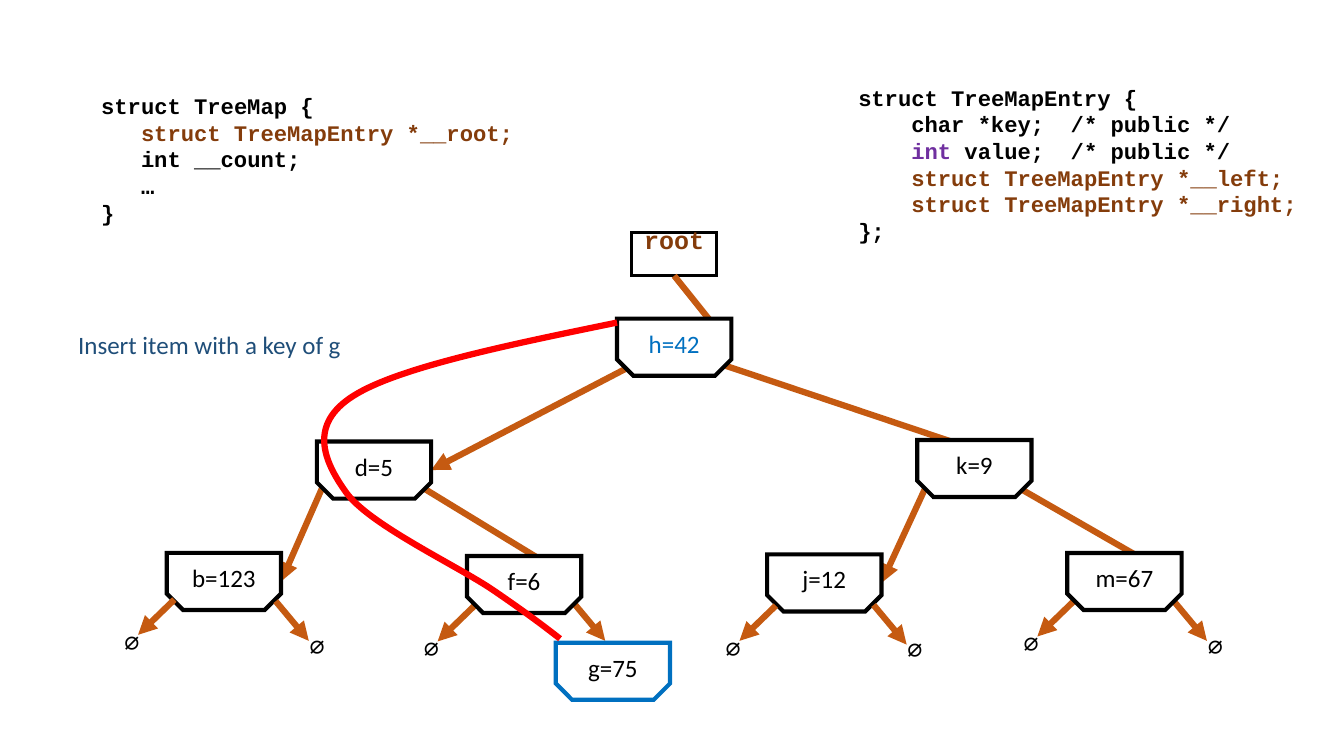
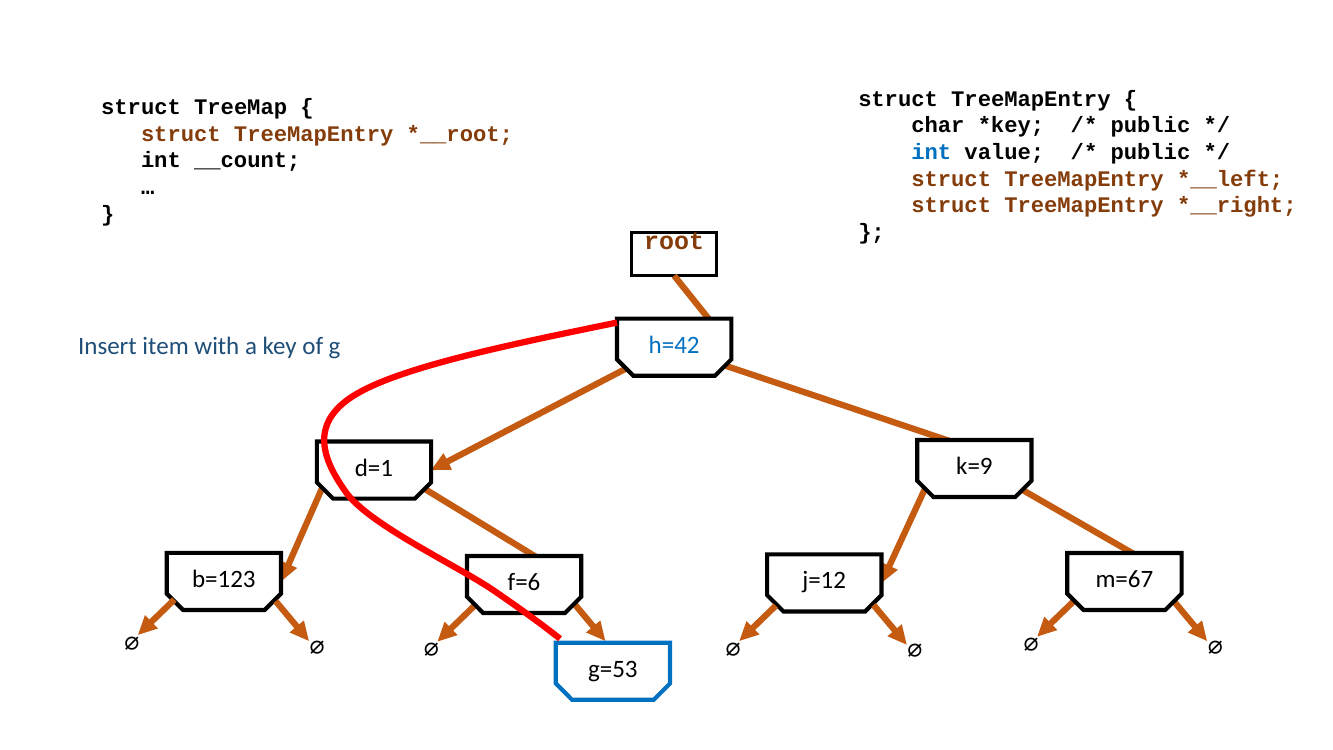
int colour: purple -> blue (931, 152)
d=5: d=5 -> d=1 (374, 468)
g=75: g=75 -> g=53 (613, 669)
